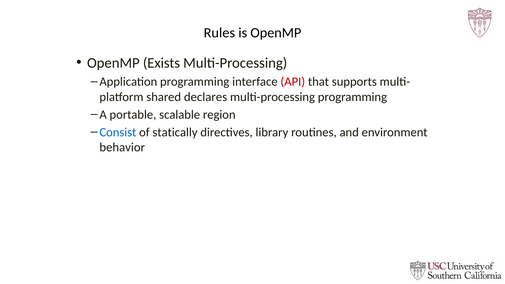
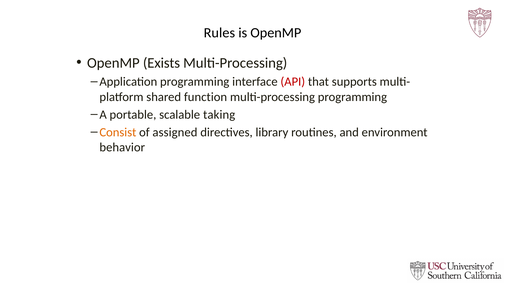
declares: declares -> function (206, 97)
region: region -> taking (219, 115)
Consist colour: blue -> orange (118, 132)
statically: statically -> assigned (175, 132)
